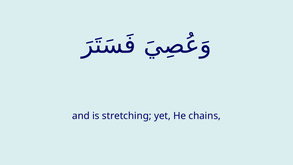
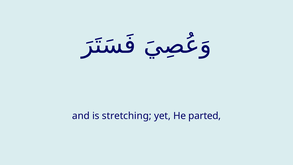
chains: chains -> parted (205, 116)
